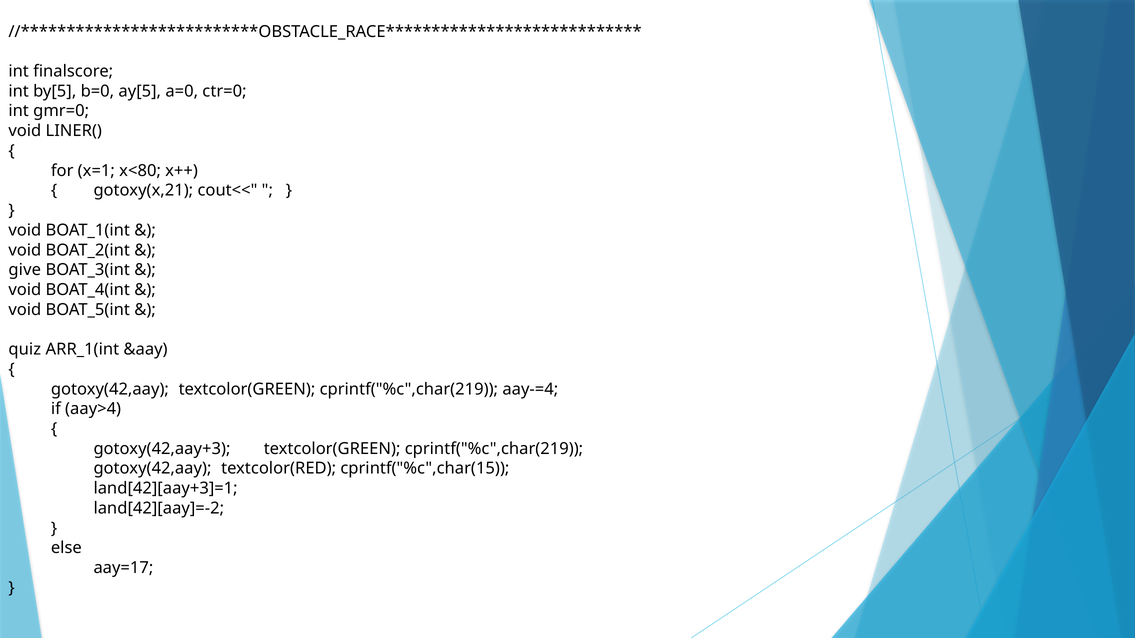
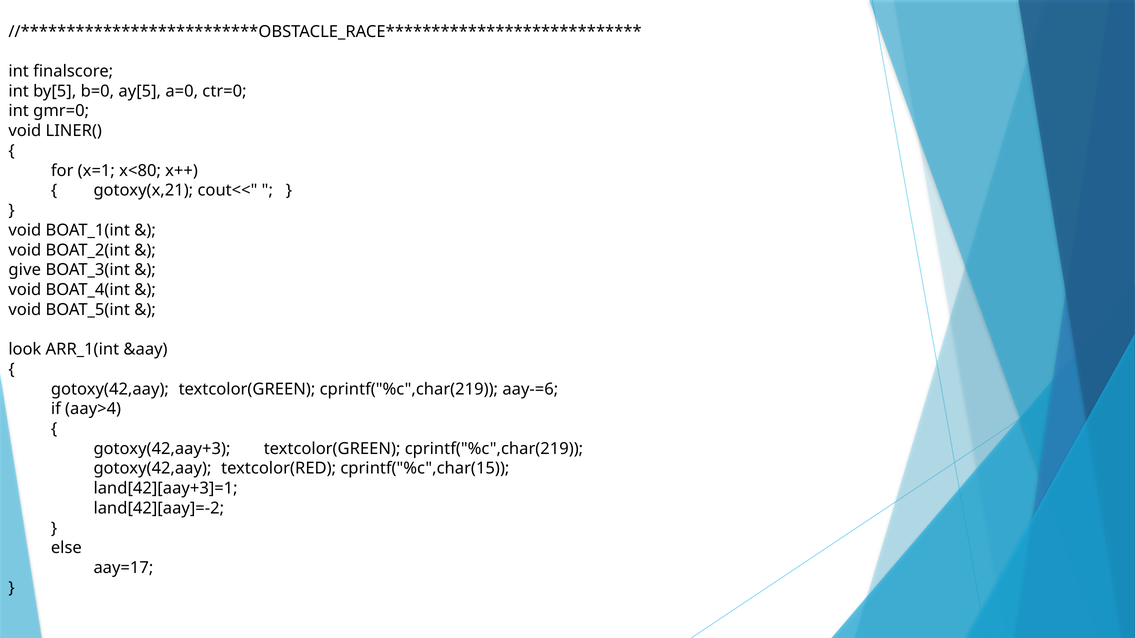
quiz: quiz -> look (25, 350)
aay-=4: aay-=4 -> aay-=6 (530, 389)
